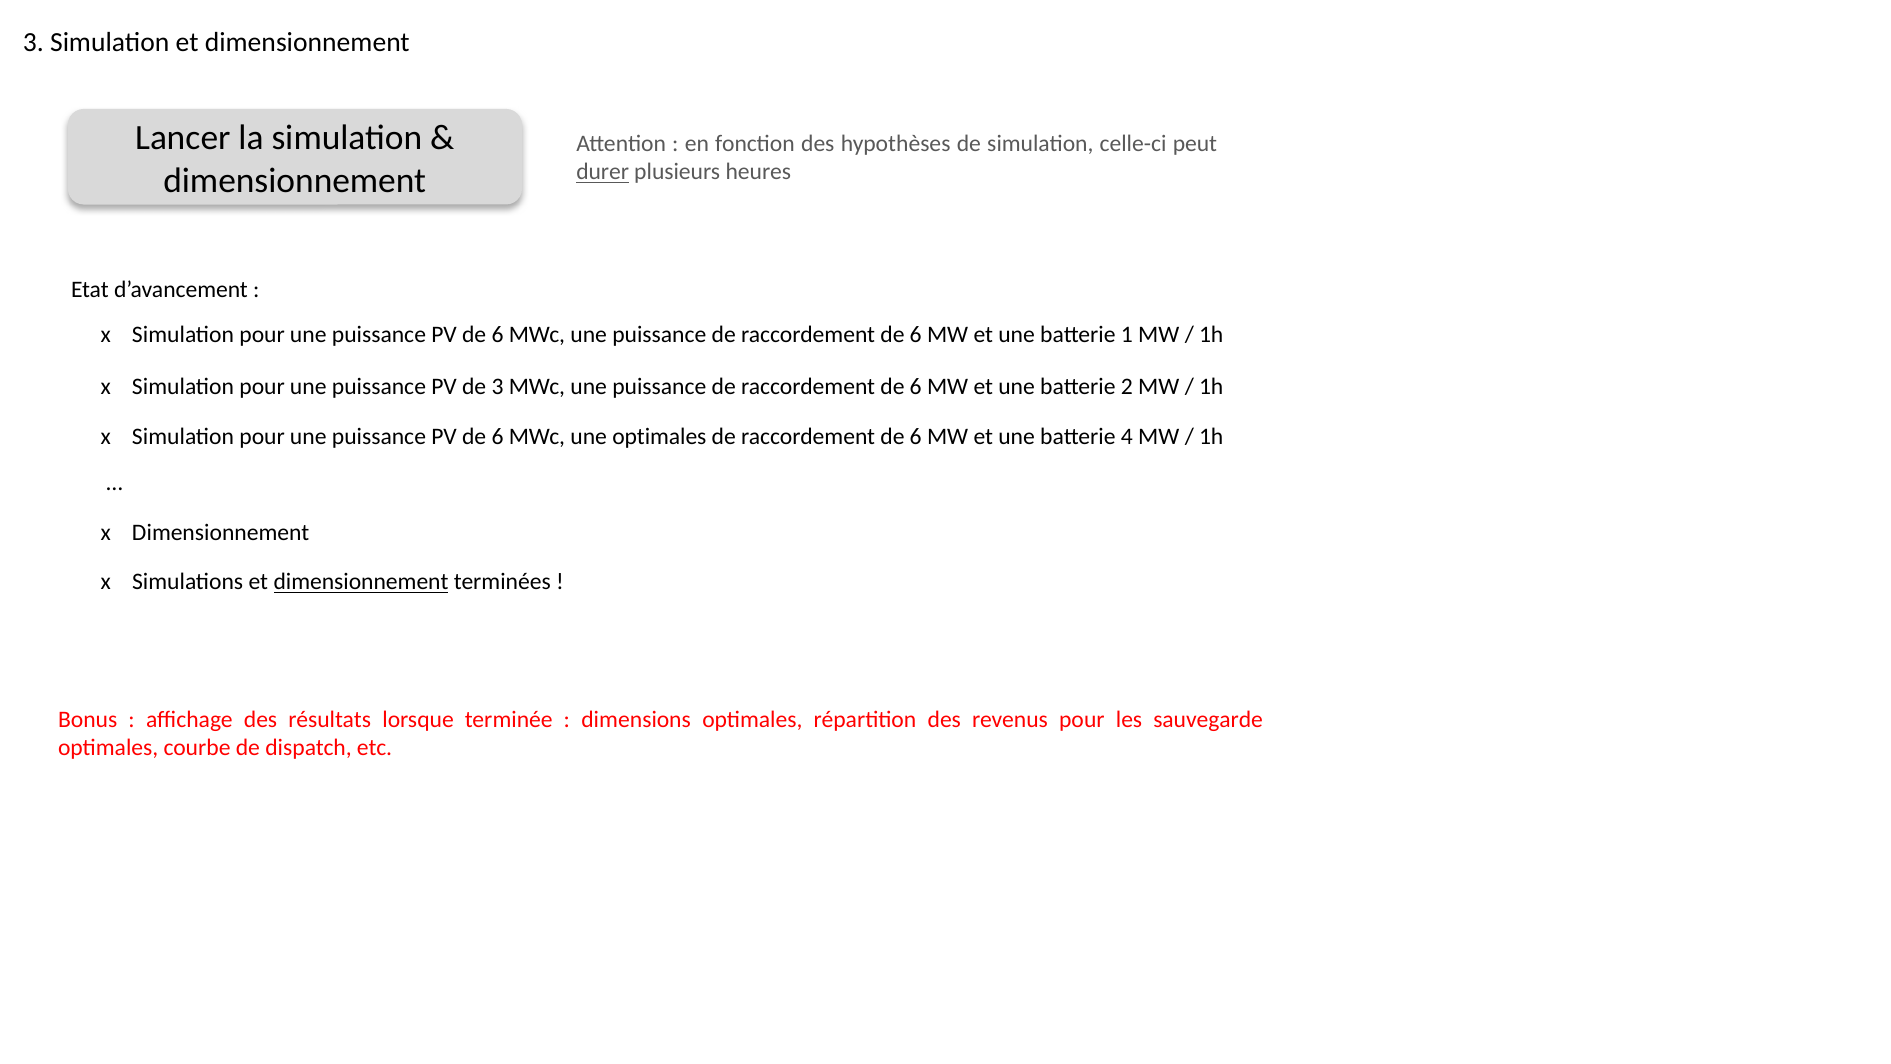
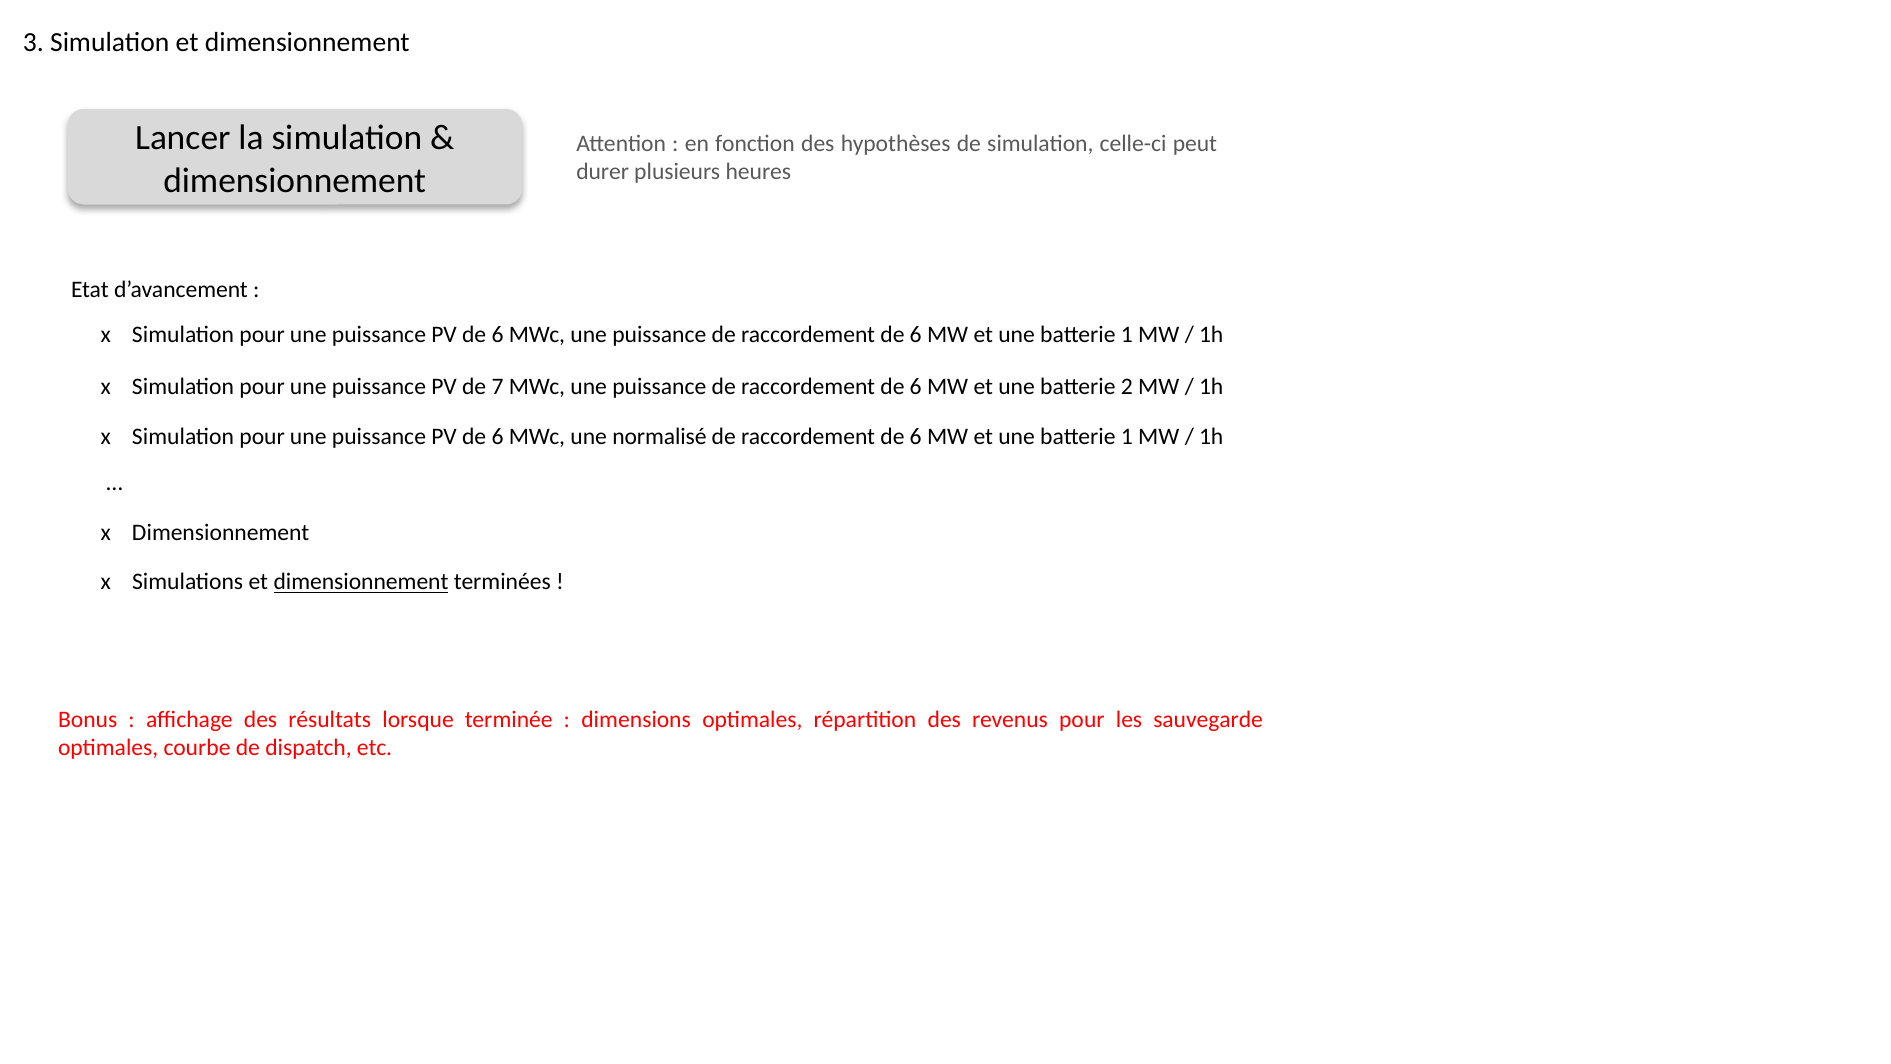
durer underline: present -> none (603, 172)
de 3: 3 -> 7 (498, 387)
une optimales: optimales -> normalisé (659, 437)
4: 4 -> 1 (1127, 437)
